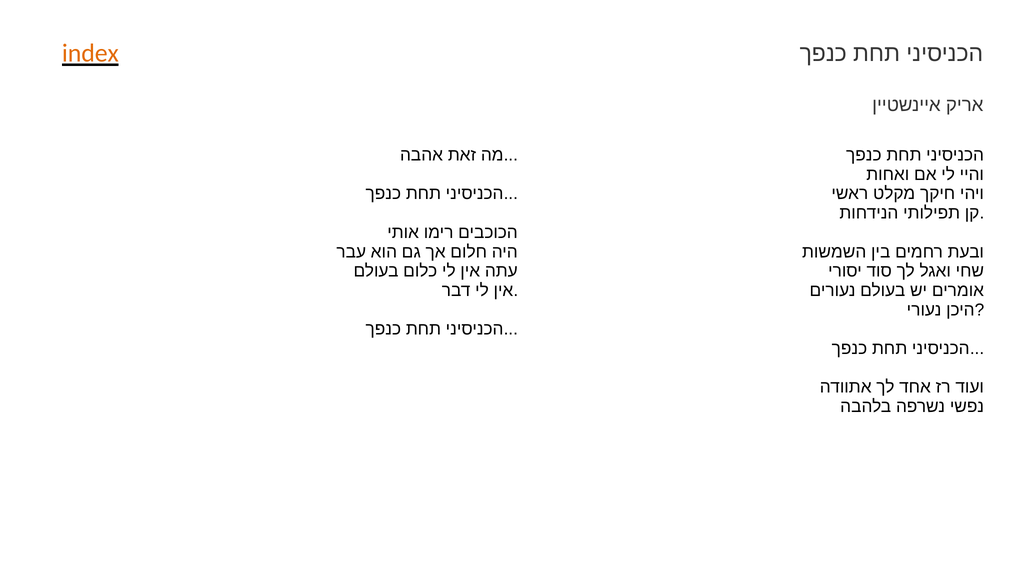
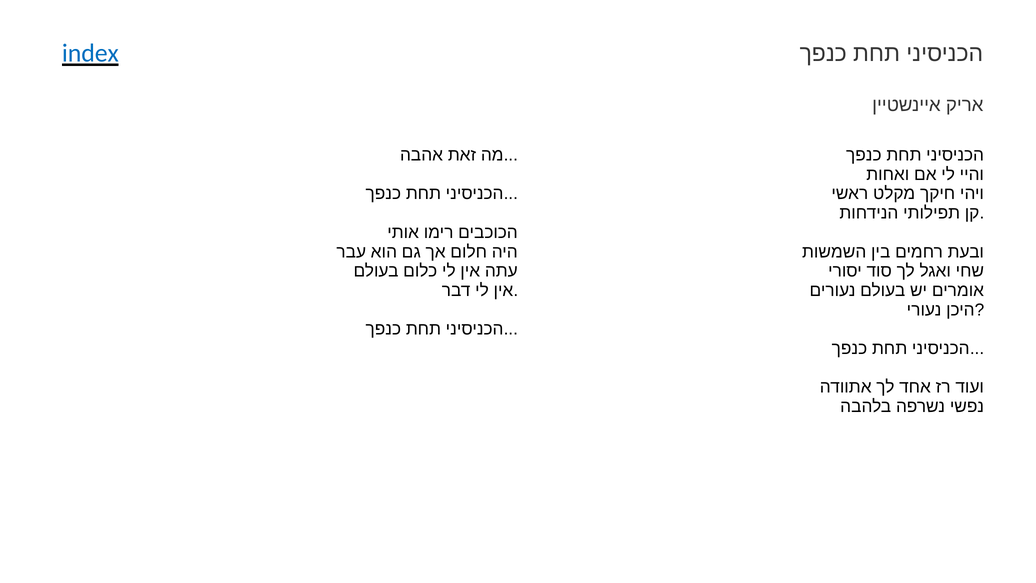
index colour: orange -> blue (90, 53)
